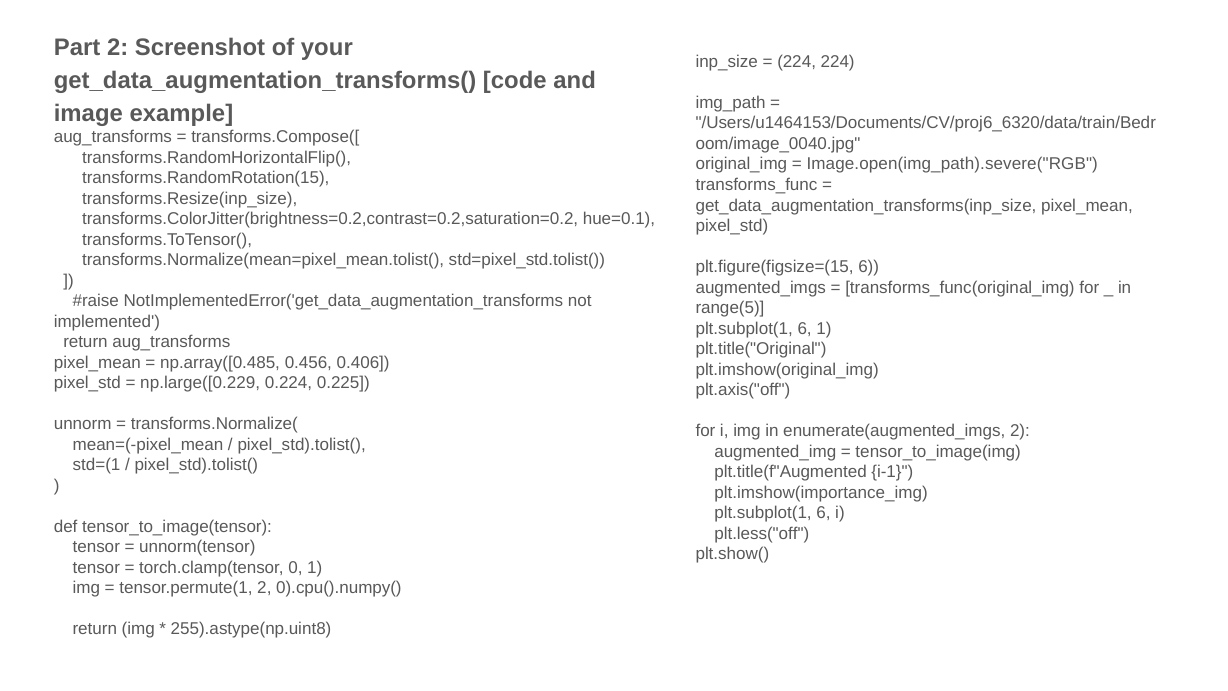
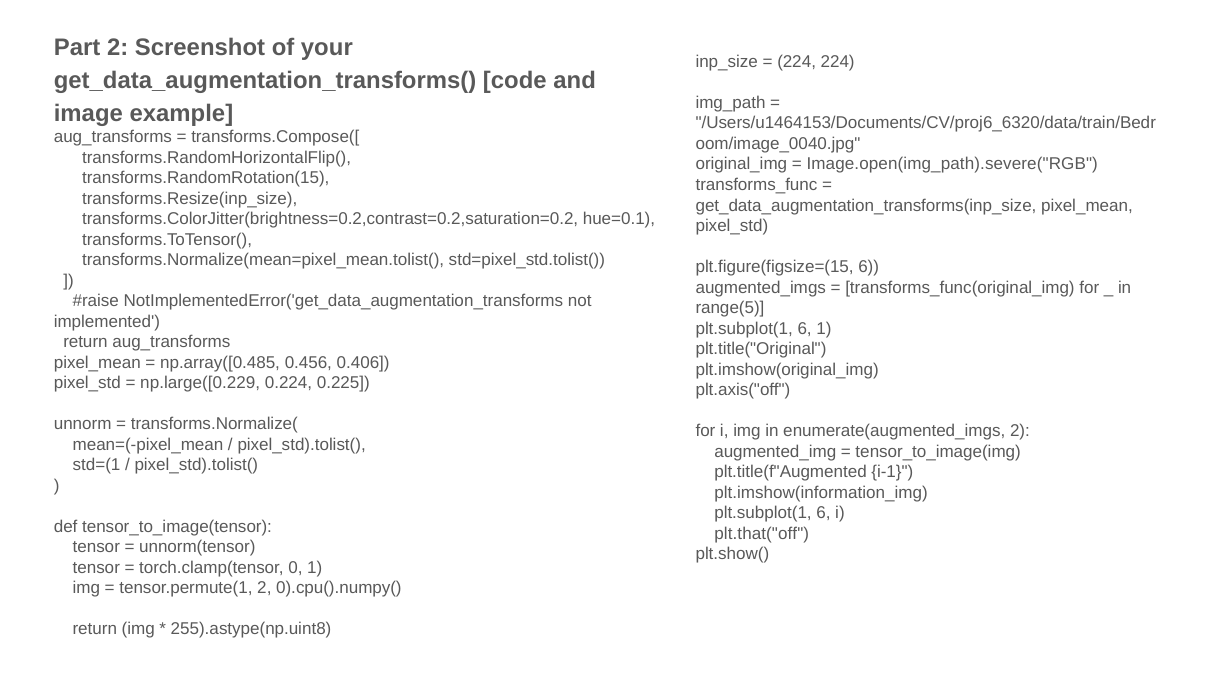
plt.imshow(importance_img: plt.imshow(importance_img -> plt.imshow(information_img (821, 492)
plt.less("off: plt.less("off -> plt.that("off (762, 533)
